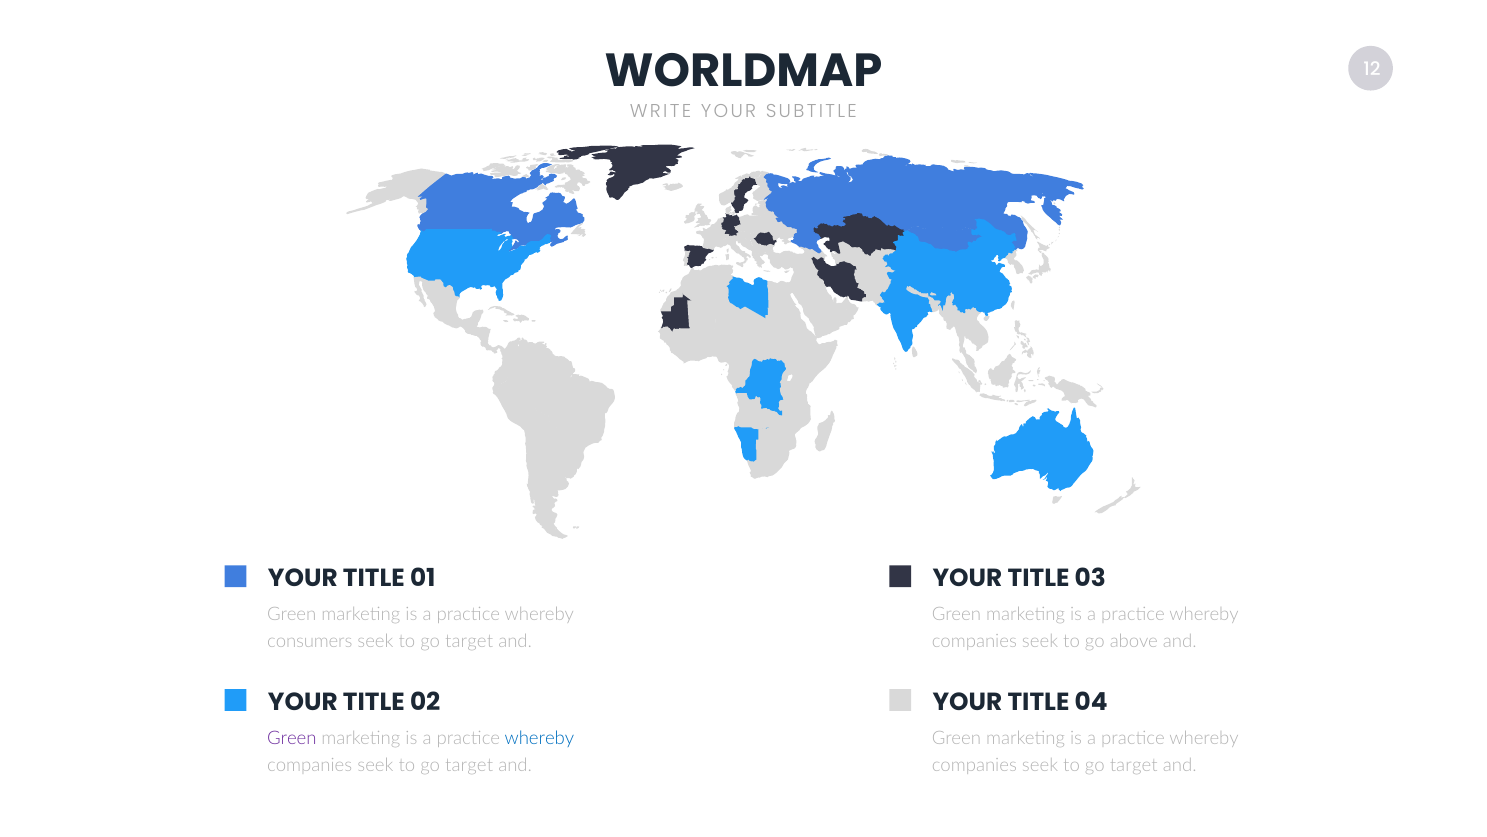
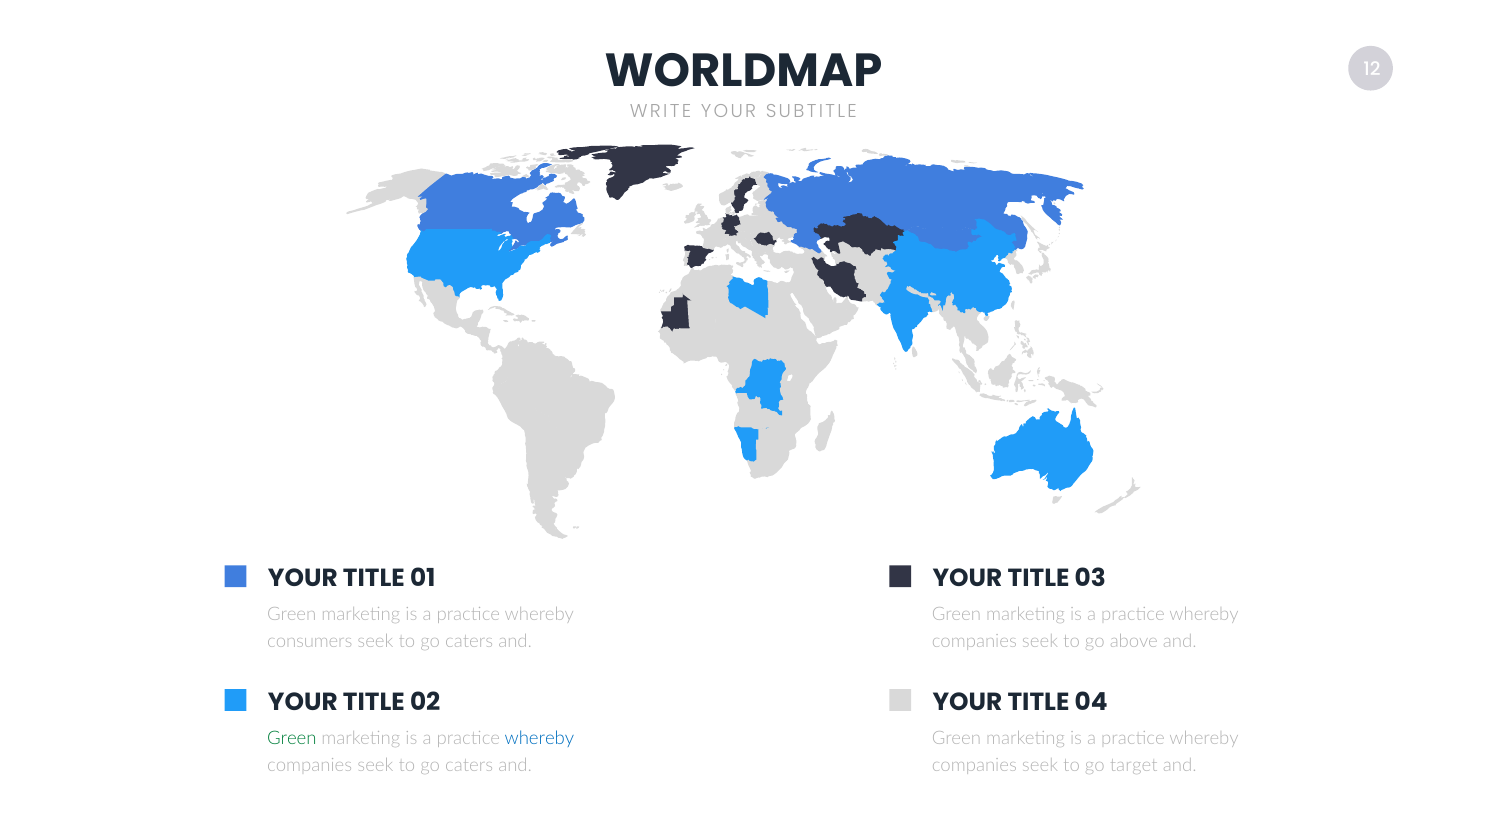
target: target -> caters (469, 641)
Green colour: purple -> green (292, 738)
target: target -> caters (469, 765)
